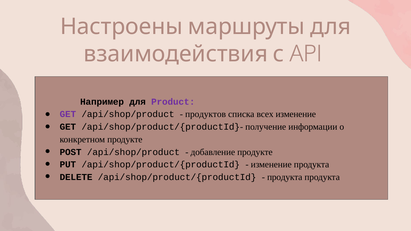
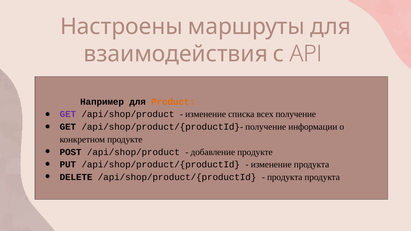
Product colour: purple -> orange (173, 102)
продуктов: продуктов -> изменение (206, 114)
всех изменение: изменение -> получение (296, 114)
